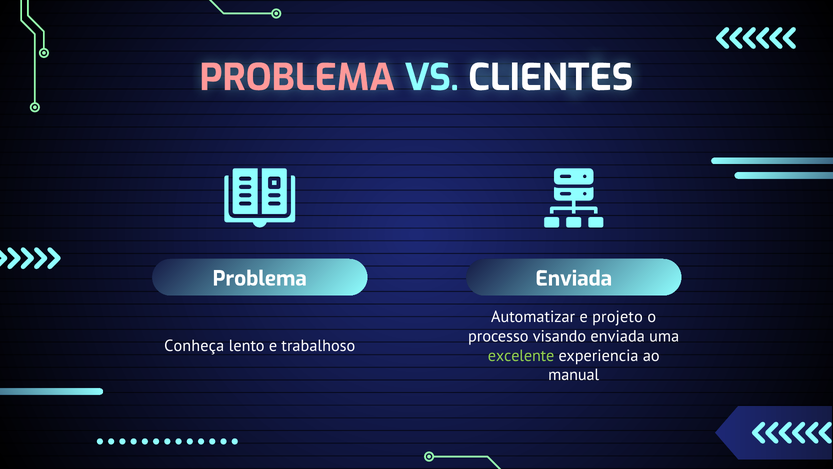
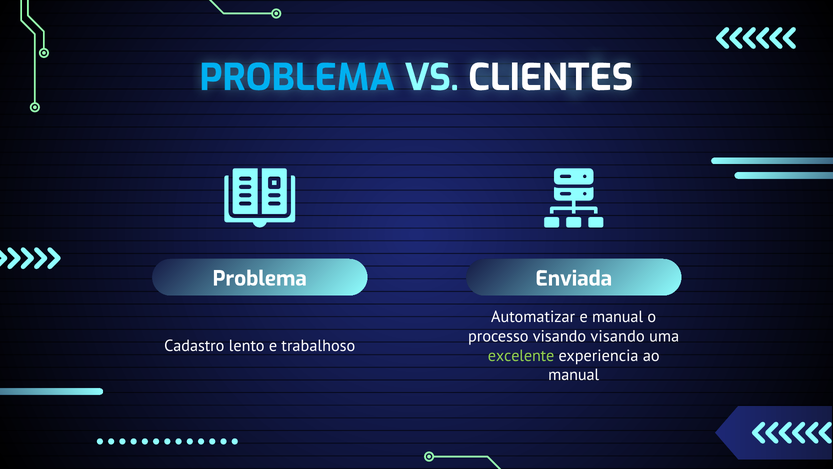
PROBLEMA colour: pink -> light blue (297, 78)
e projeto: projeto -> manual (618, 316)
visando enviada: enviada -> visando (618, 336)
Conheça: Conheça -> Cadastro (194, 346)
